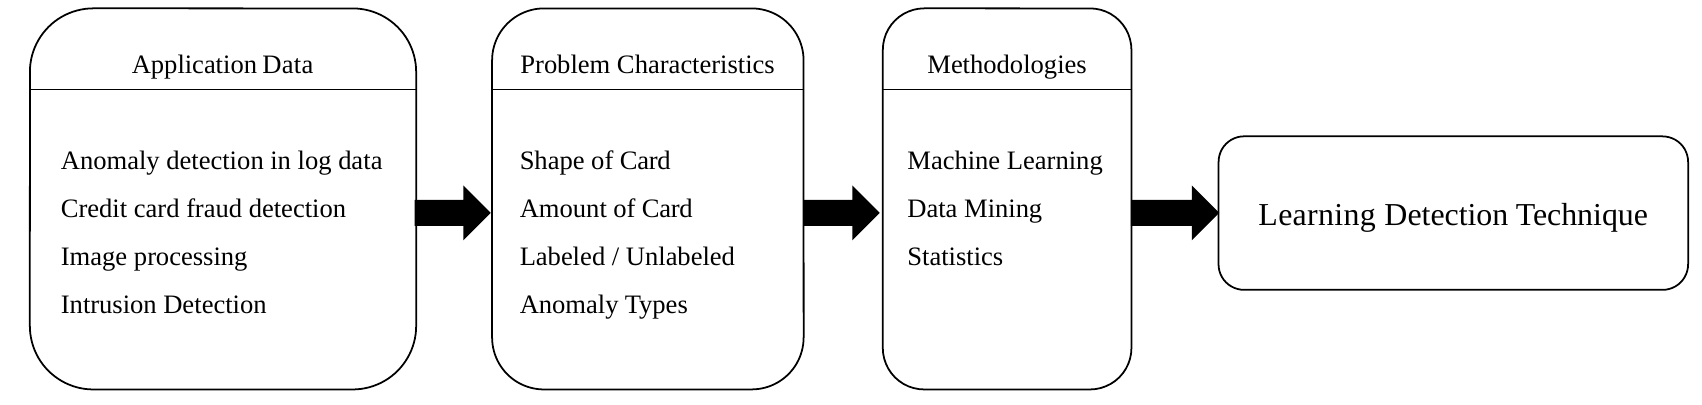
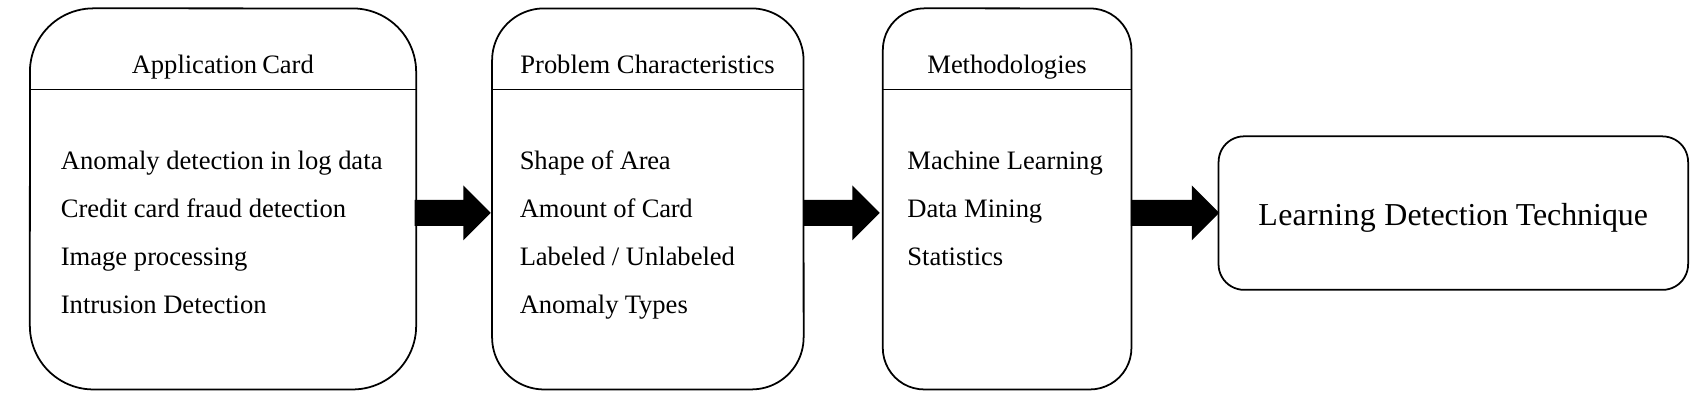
Application Data: Data -> Card (288, 65)
Shape of Card: Card -> Area (645, 161)
